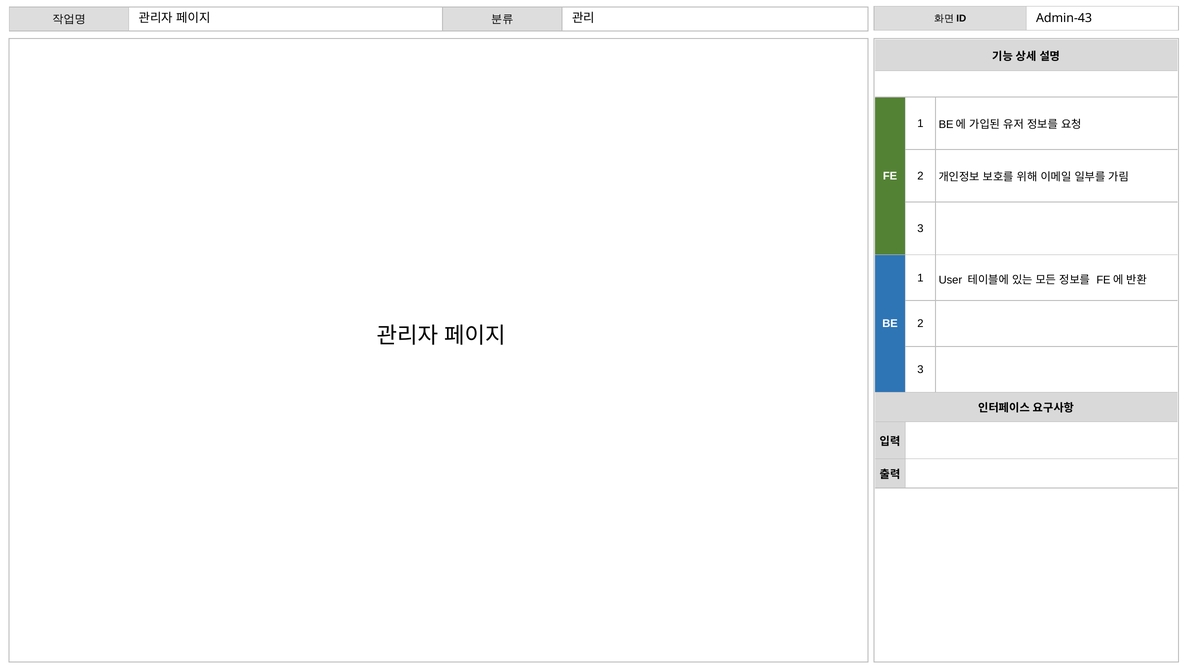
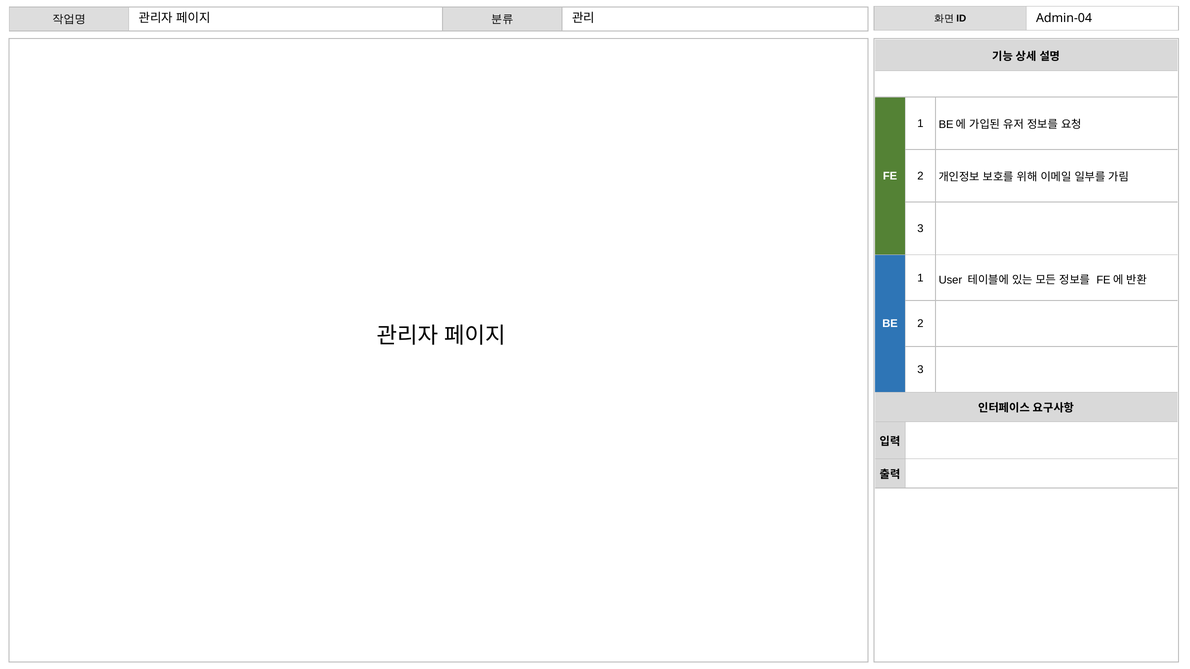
Admin-43: Admin-43 -> Admin-04 (1064, 18)
